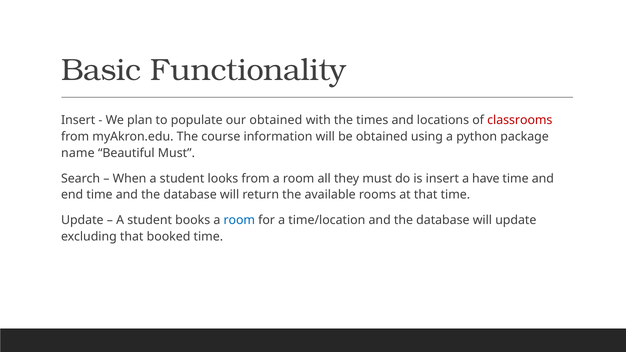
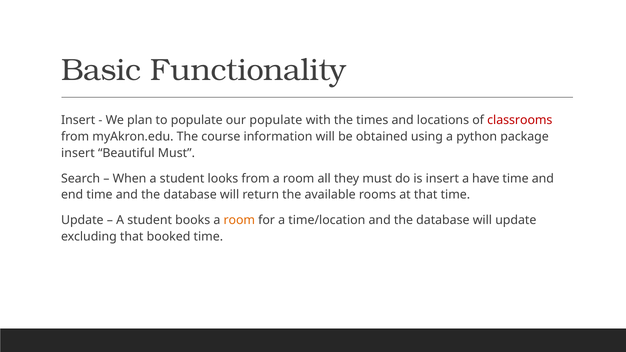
our obtained: obtained -> populate (276, 120)
name: name -> insert (78, 153)
room colour: blue -> orange (239, 220)
